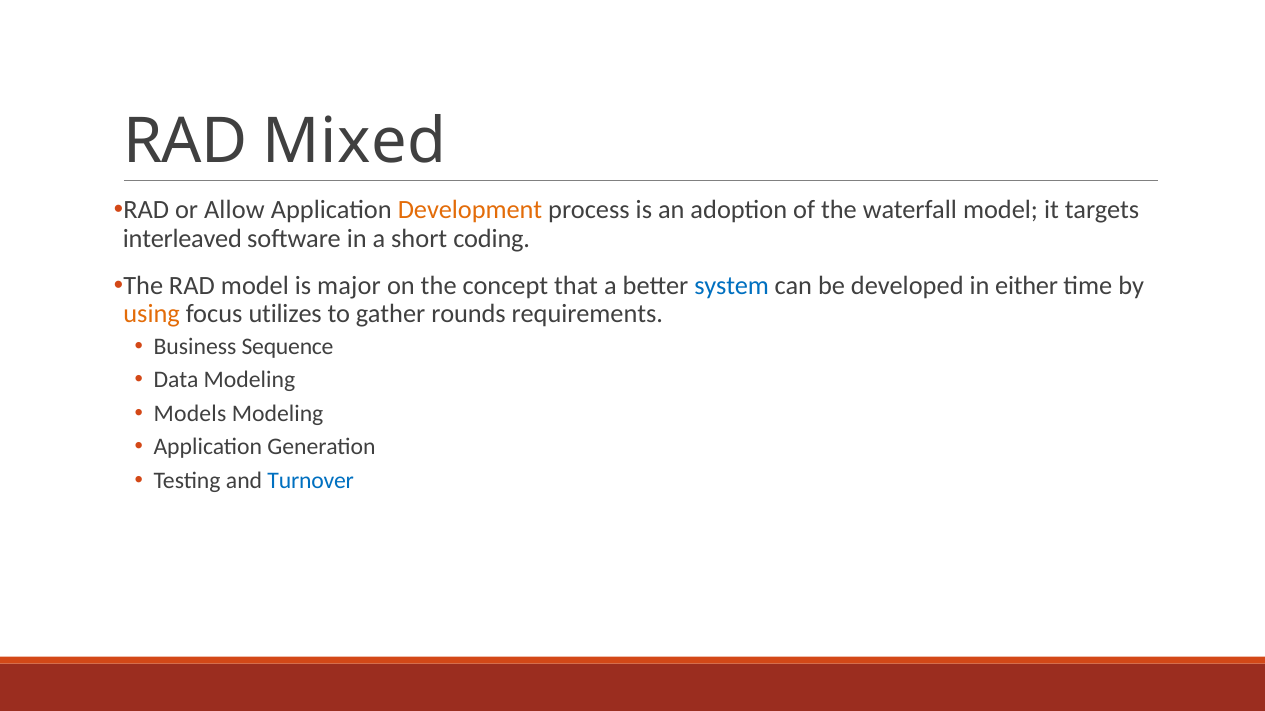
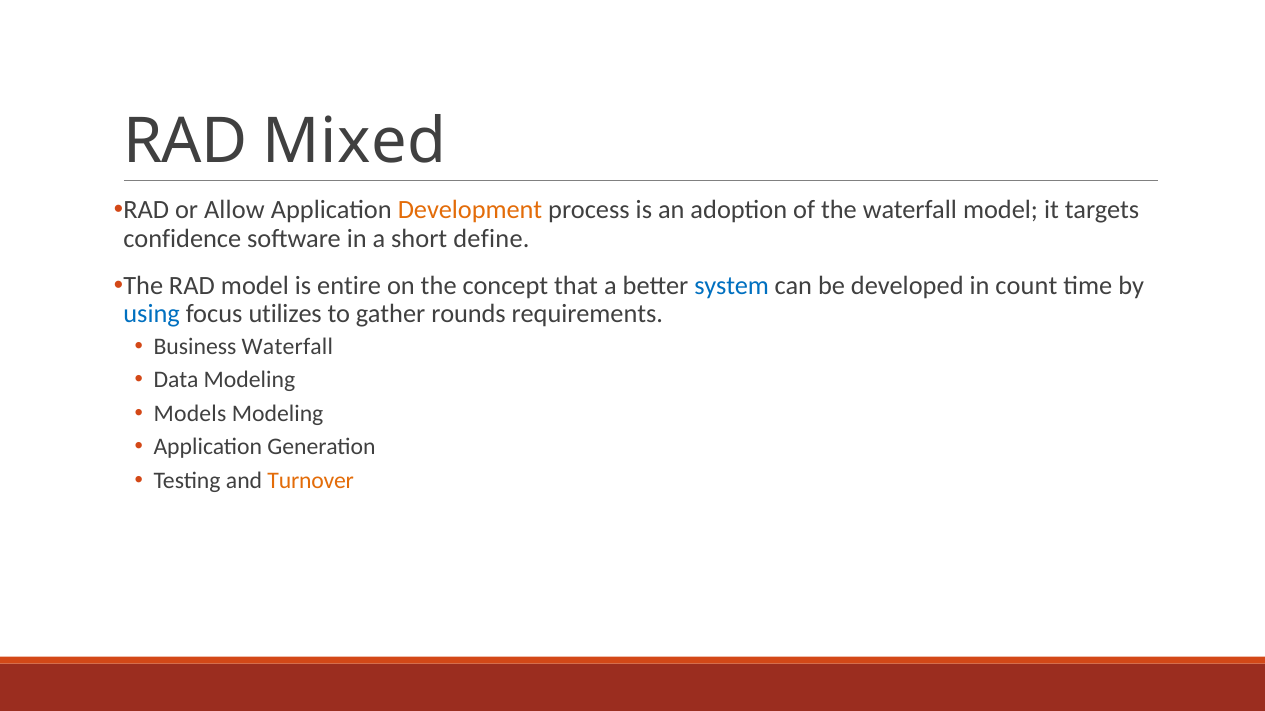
interleaved: interleaved -> confidence (182, 239)
coding: coding -> define (491, 239)
major: major -> entire (349, 286)
either: either -> count (1026, 286)
using colour: orange -> blue (152, 314)
Business Sequence: Sequence -> Waterfall (287, 347)
Turnover colour: blue -> orange (311, 481)
